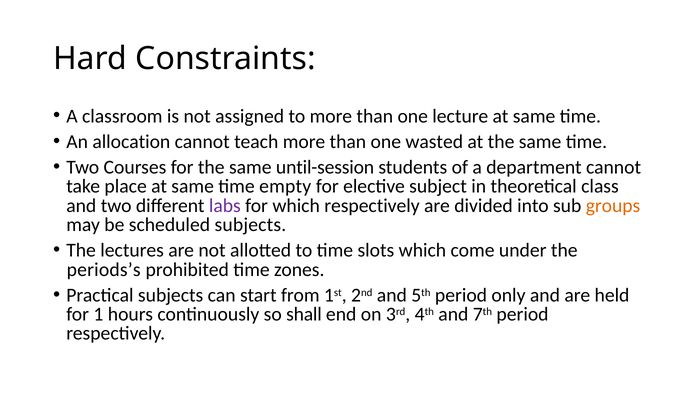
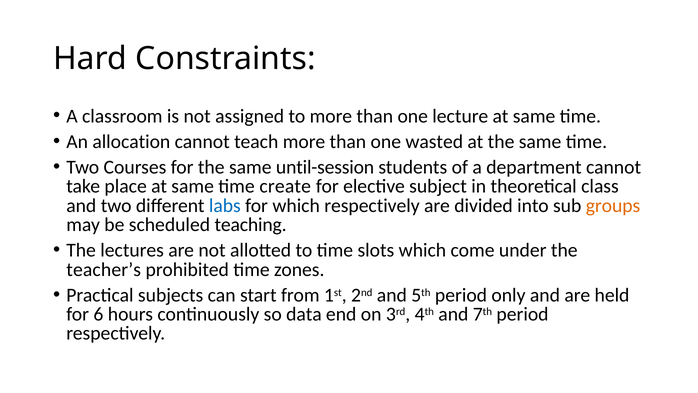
empty: empty -> create (285, 186)
labs colour: purple -> blue (225, 205)
scheduled subjects: subjects -> teaching (251, 225)
periods’s: periods’s -> teacher’s (104, 269)
1: 1 -> 6 (98, 314)
shall: shall -> data (304, 314)
